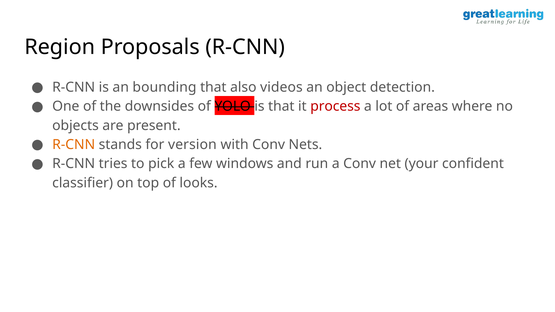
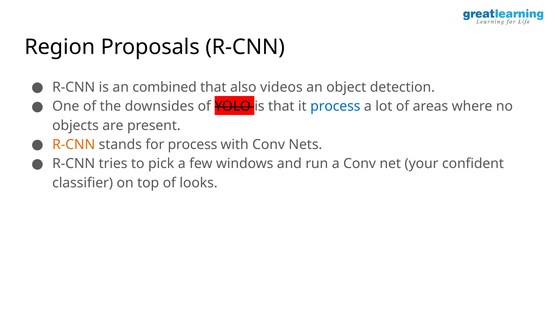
bounding: bounding -> combined (165, 87)
process colour: red -> blue (335, 106)
for version: version -> process (193, 145)
